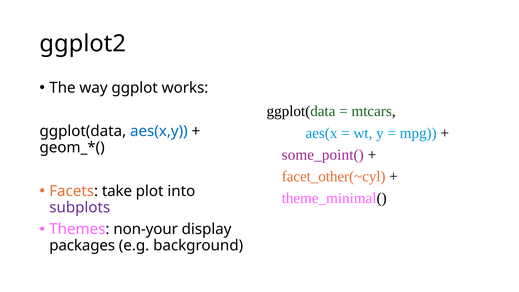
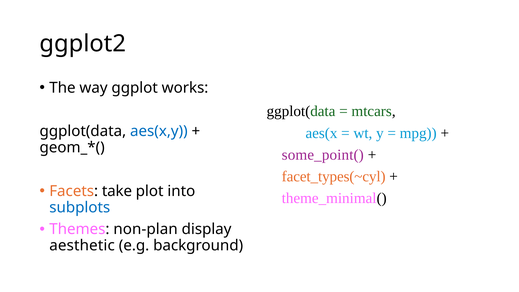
facet_other(~cyl: facet_other(~cyl -> facet_types(~cyl (334, 176)
subplots colour: purple -> blue (80, 207)
non-your: non-your -> non-plan (146, 229)
packages: packages -> aesthetic (82, 246)
